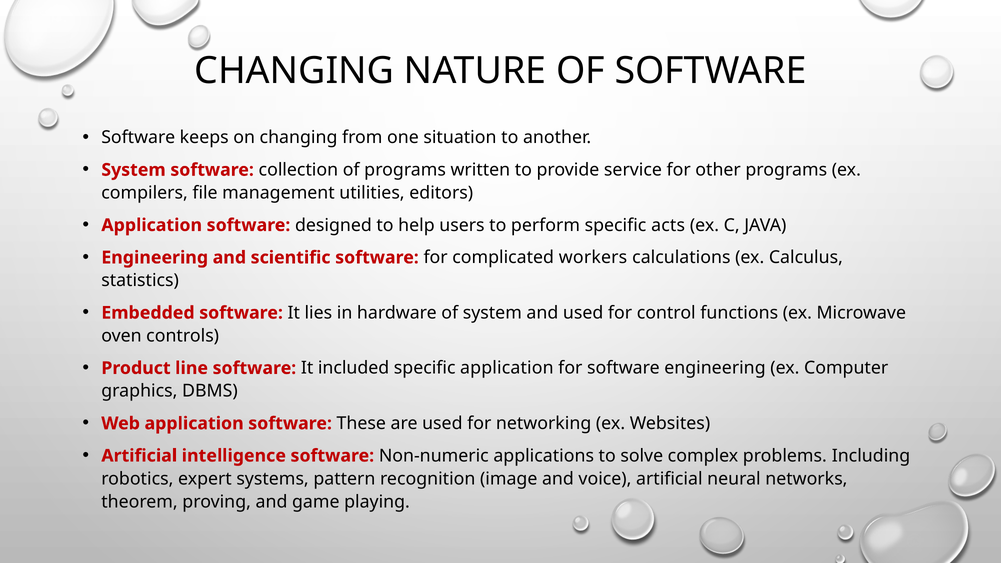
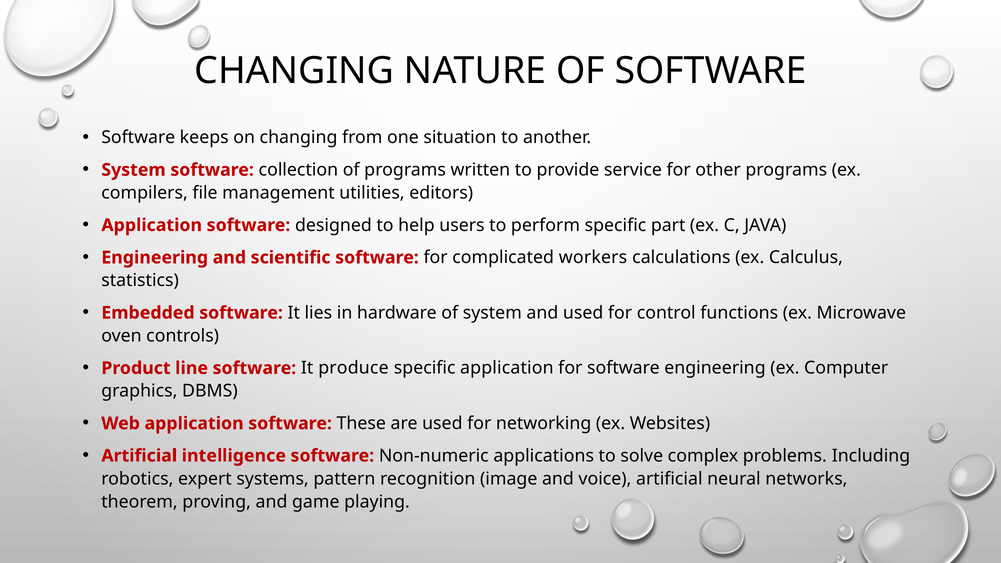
acts: acts -> part (668, 225)
included: included -> produce (353, 368)
